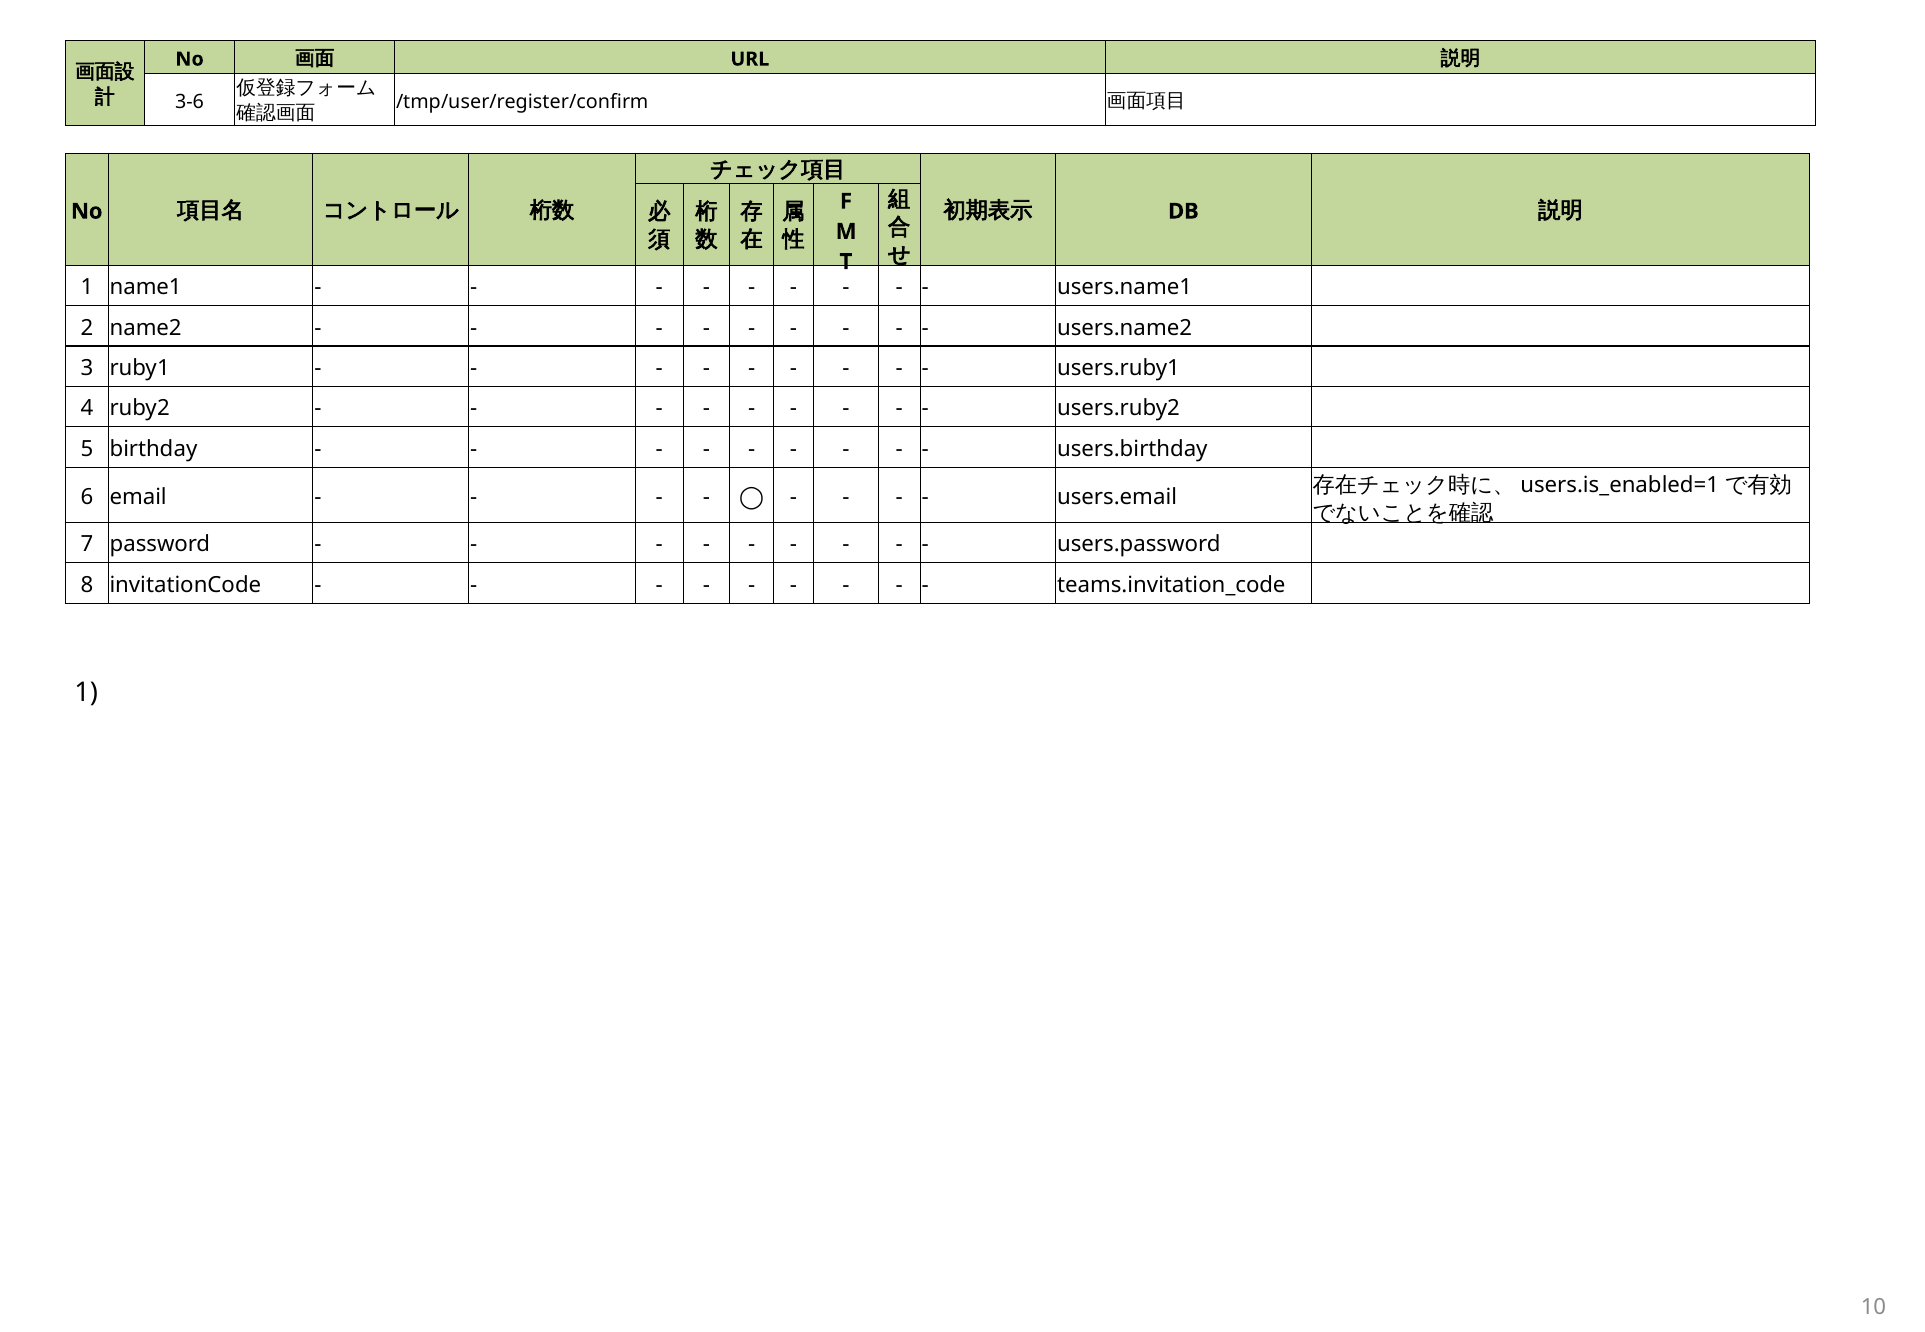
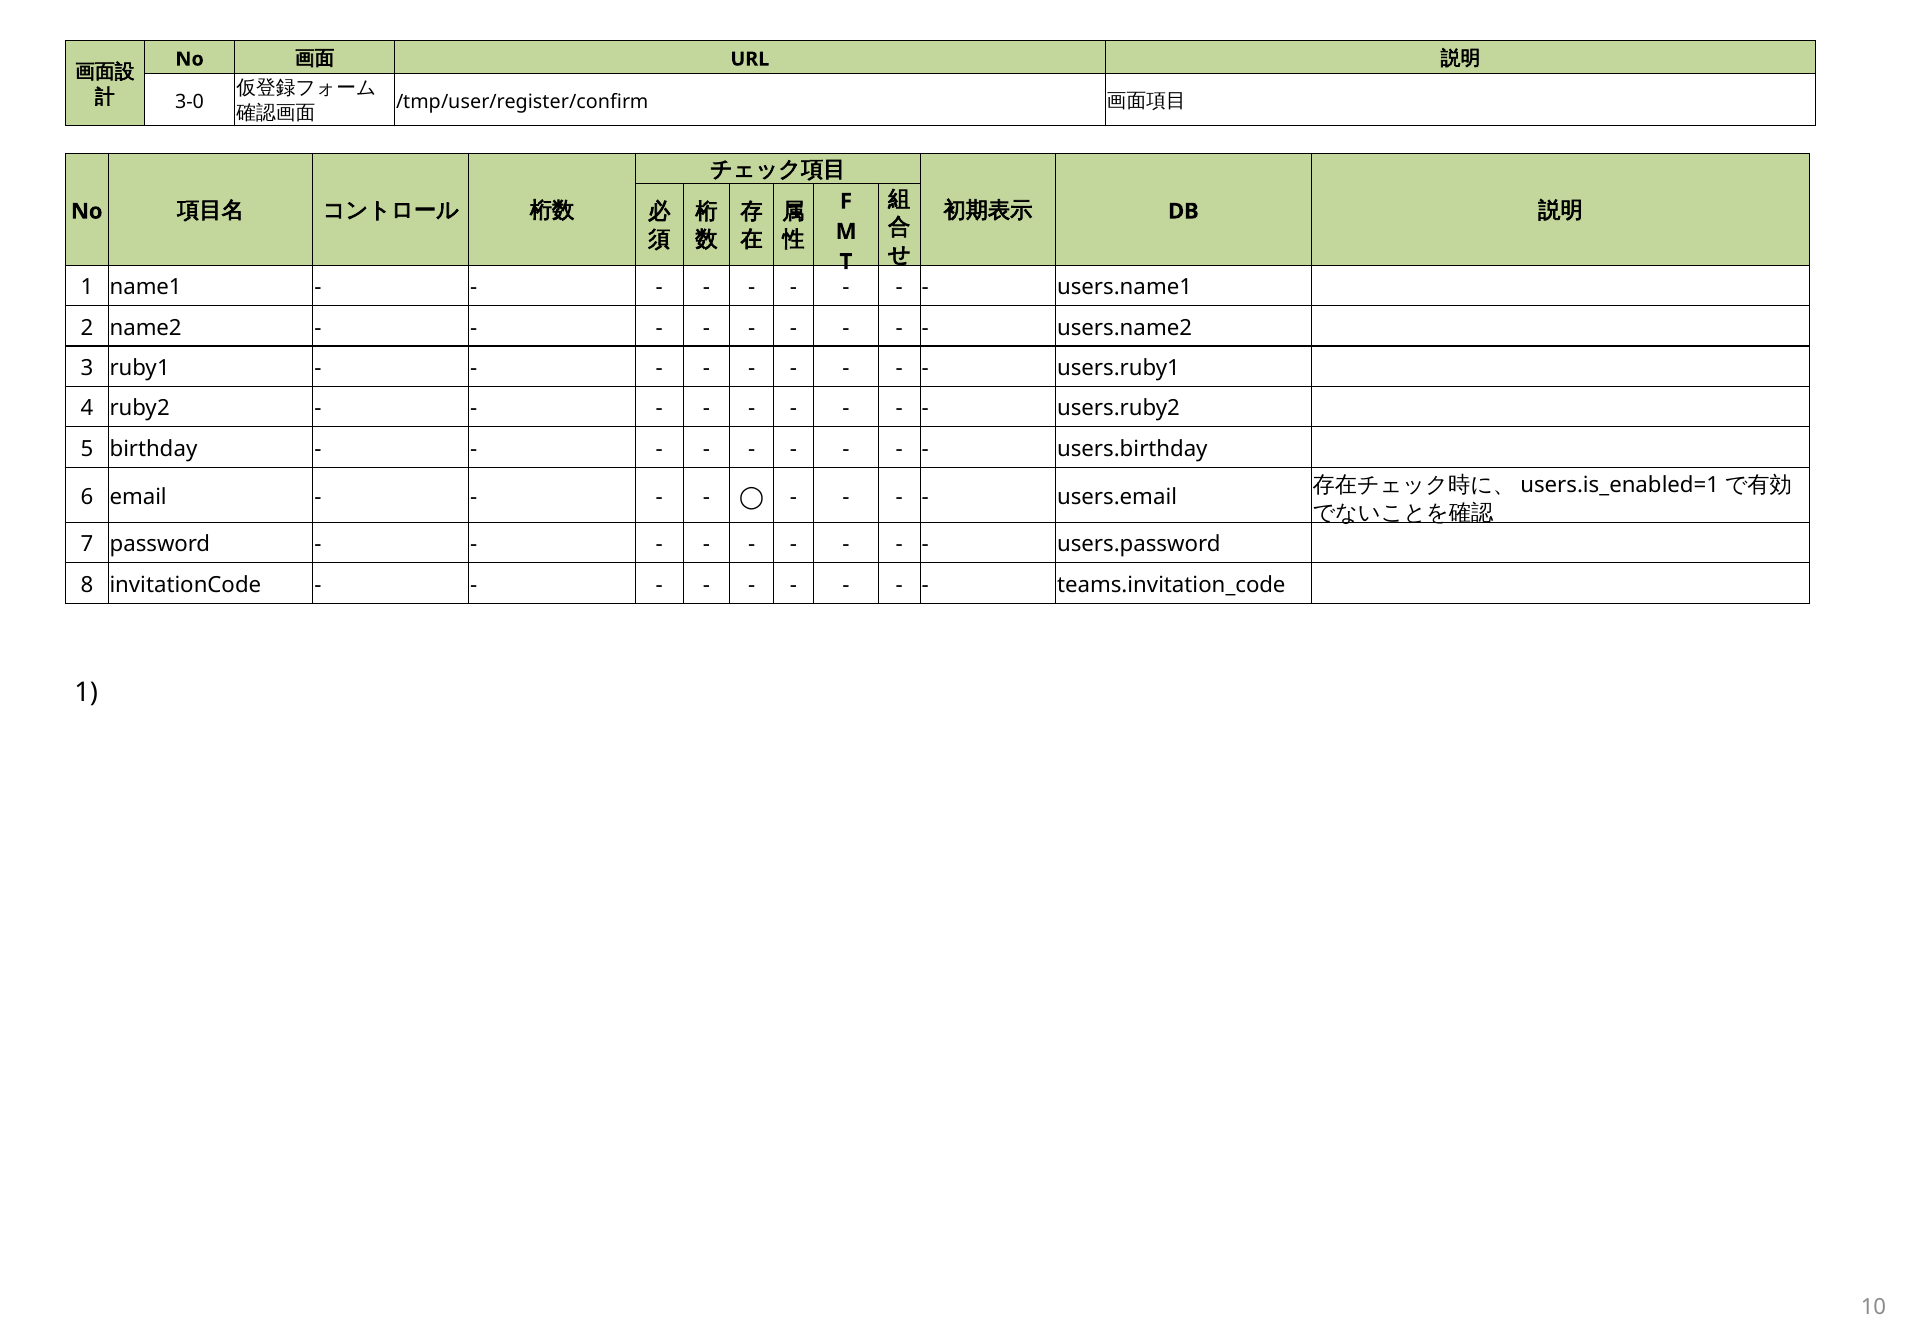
3-6: 3-6 -> 3-0 (190, 102)
